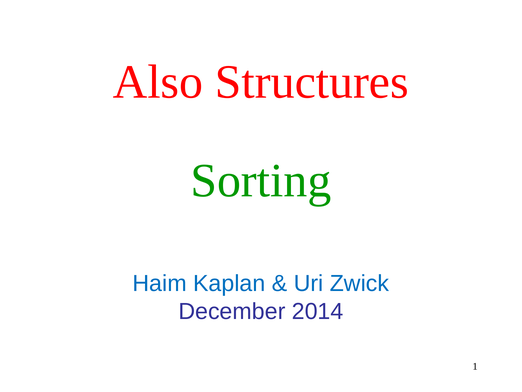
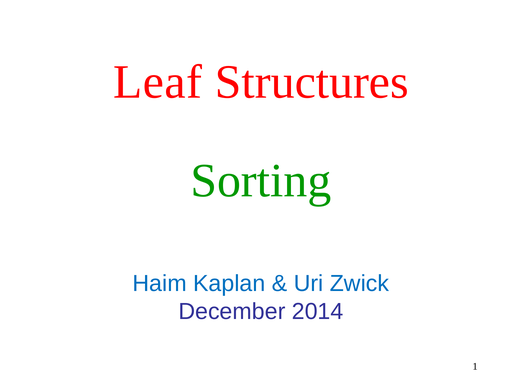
Also: Also -> Leaf (158, 82)
